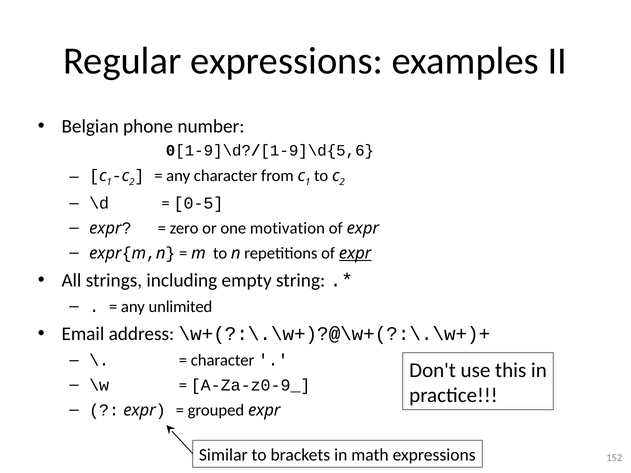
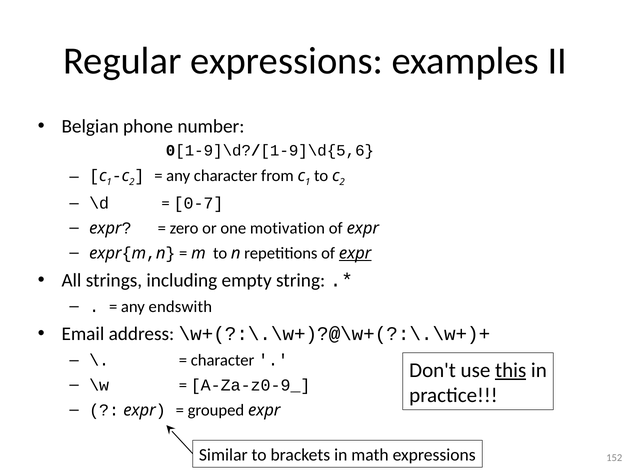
0-5: 0-5 -> 0-7 (199, 204)
unlimited: unlimited -> endswith (180, 307)
this underline: none -> present (511, 370)
